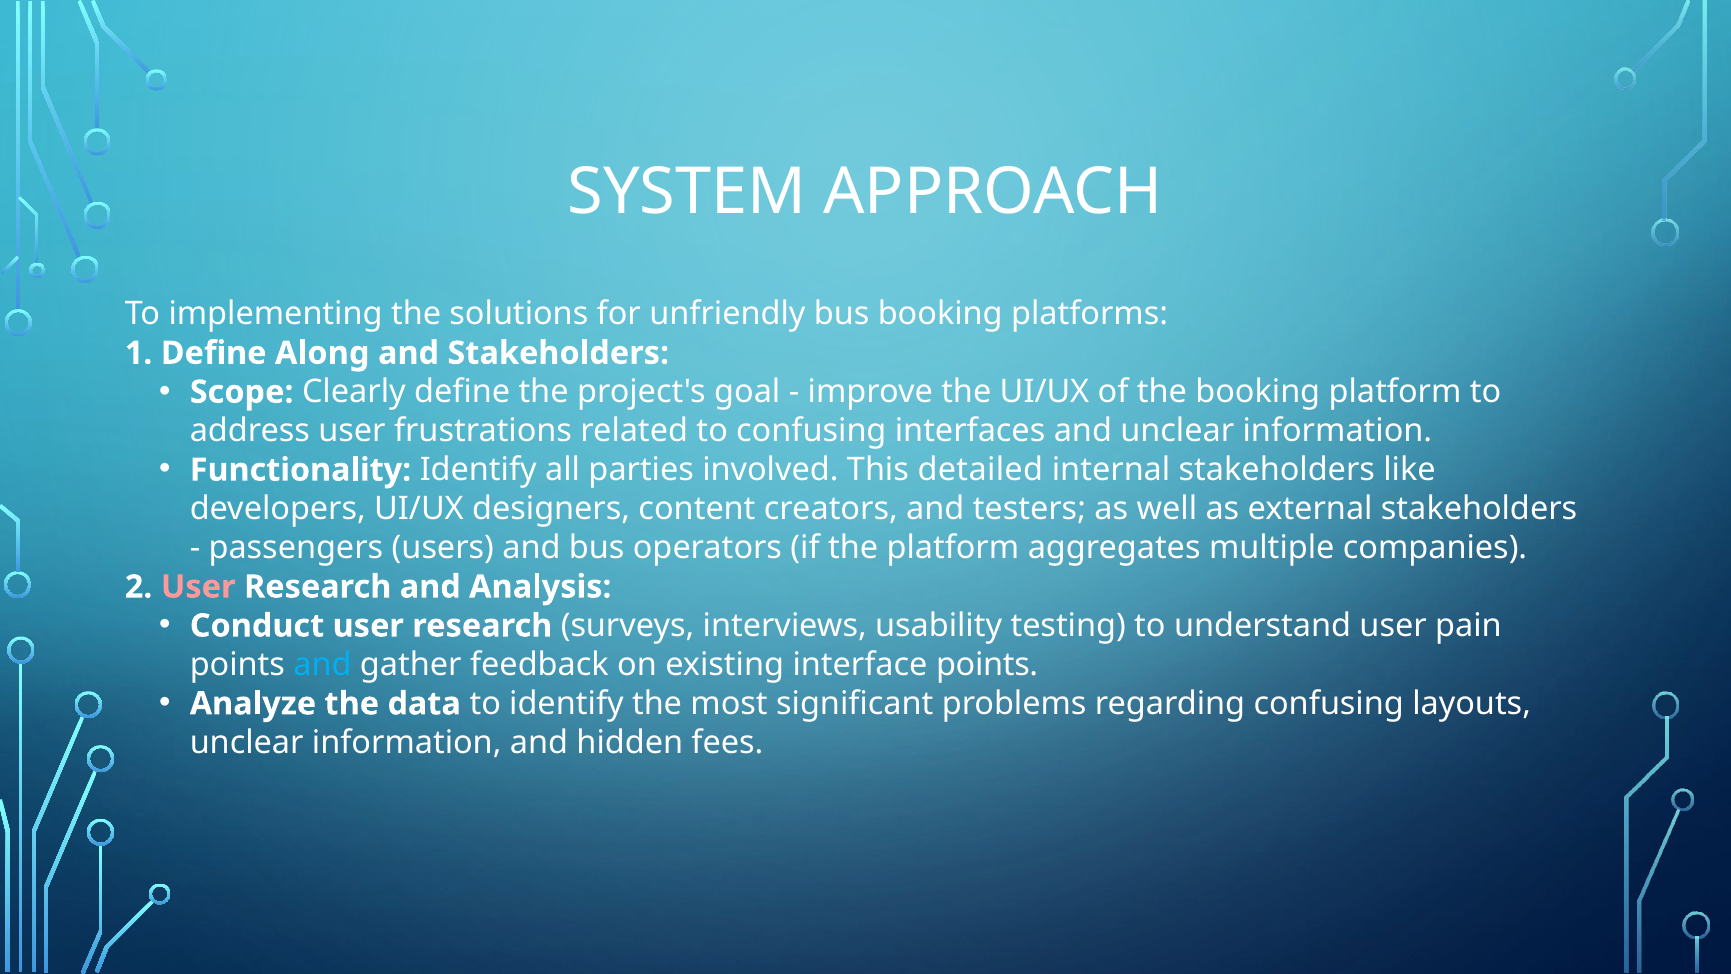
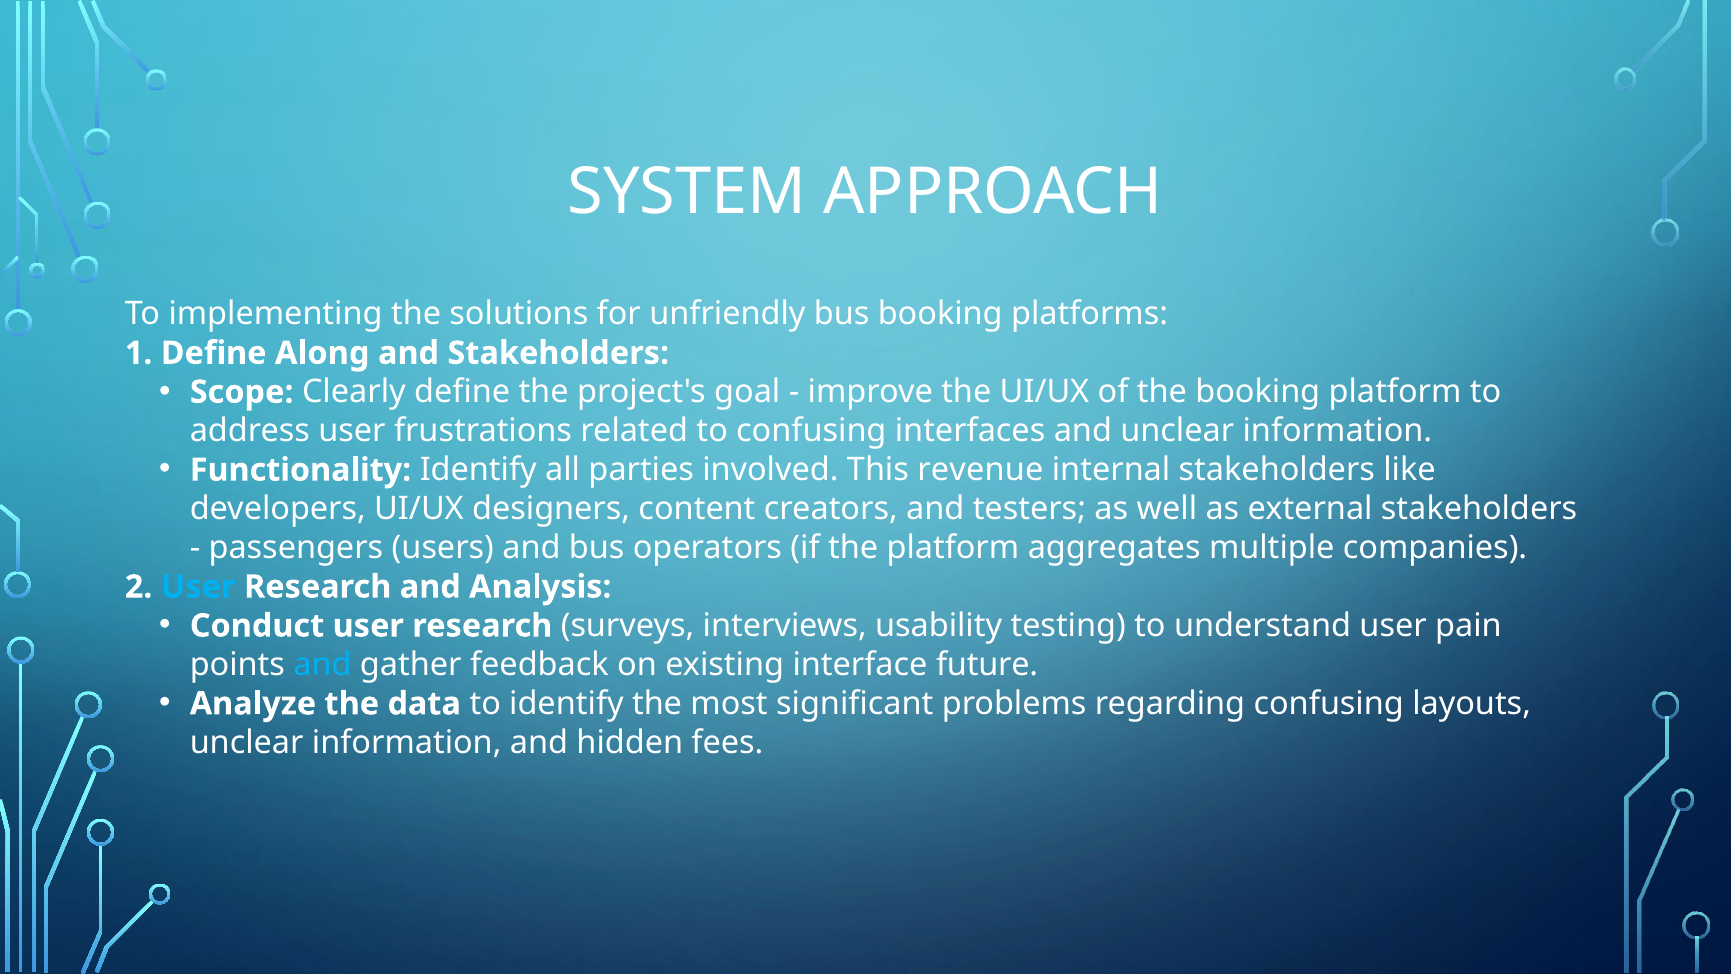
detailed: detailed -> revenue (980, 470)
User colour: pink -> light blue (198, 587)
interface points: points -> future (987, 665)
